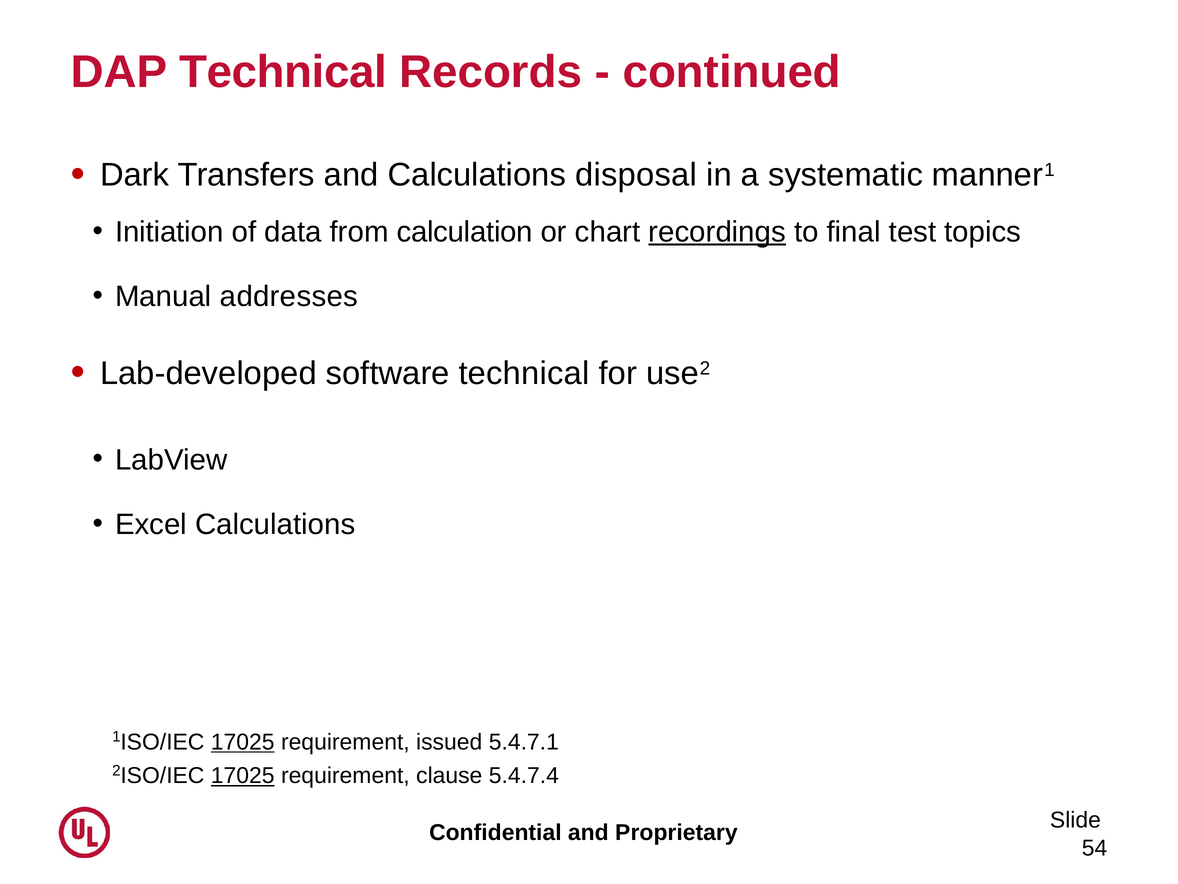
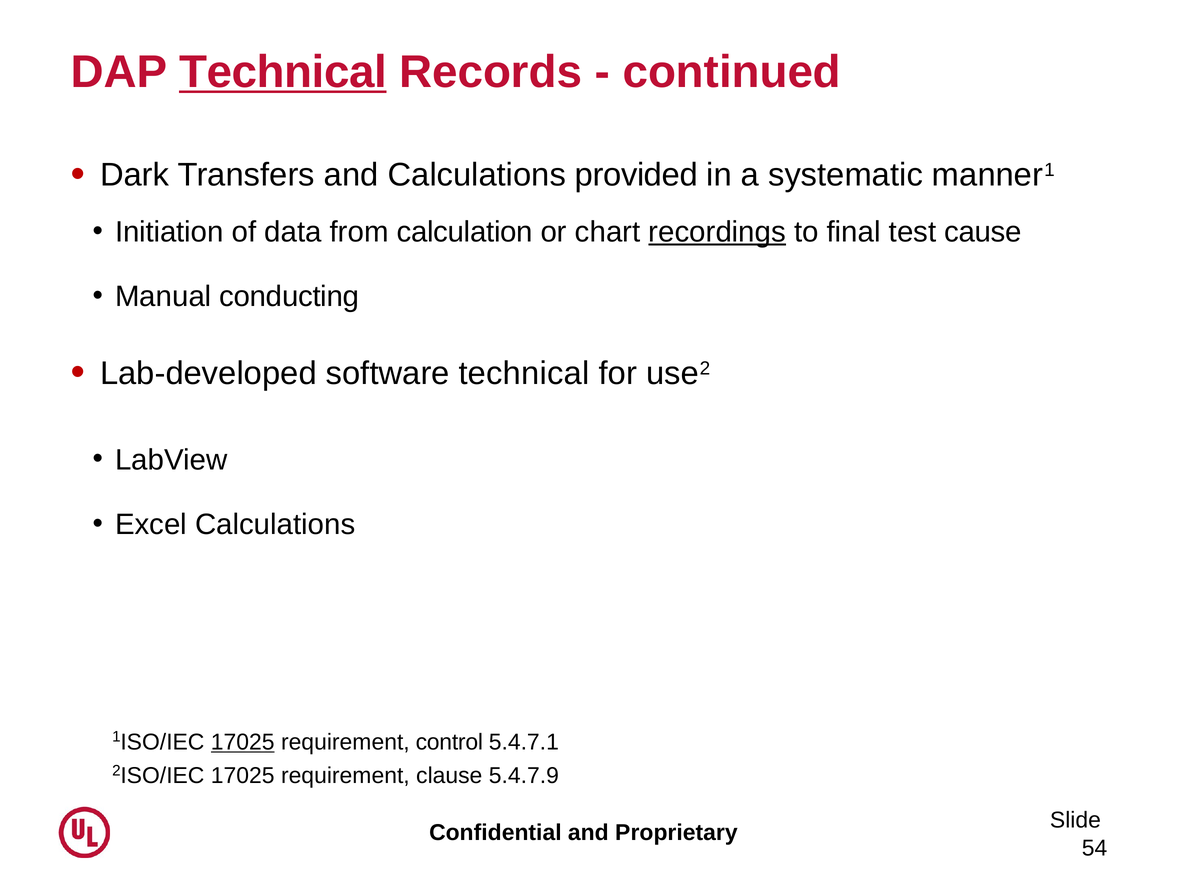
Technical underline: none -> present (283, 72)
disposal: disposal -> provided (636, 175)
topics: topics -> cause (983, 232)
addresses: addresses -> conducting (289, 297)
issued: issued -> control (449, 742)
17025 underline: present -> none (243, 775)
5.4.7.4: 5.4.7.4 -> 5.4.7.9 (524, 775)
